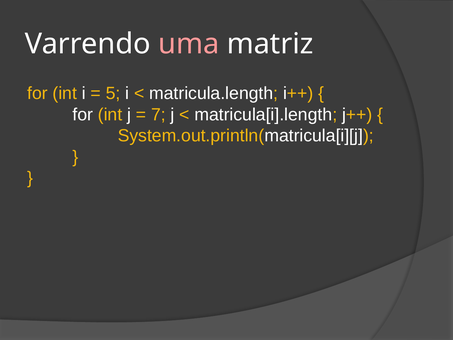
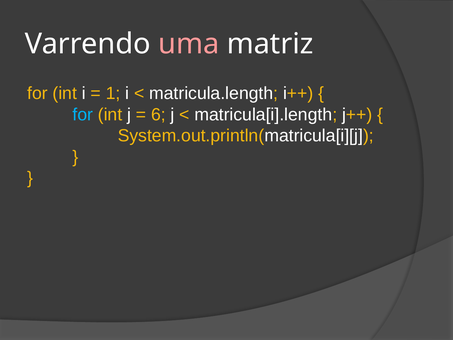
5: 5 -> 1 (113, 93)
for colour: white -> light blue (83, 114)
7: 7 -> 6 (158, 114)
